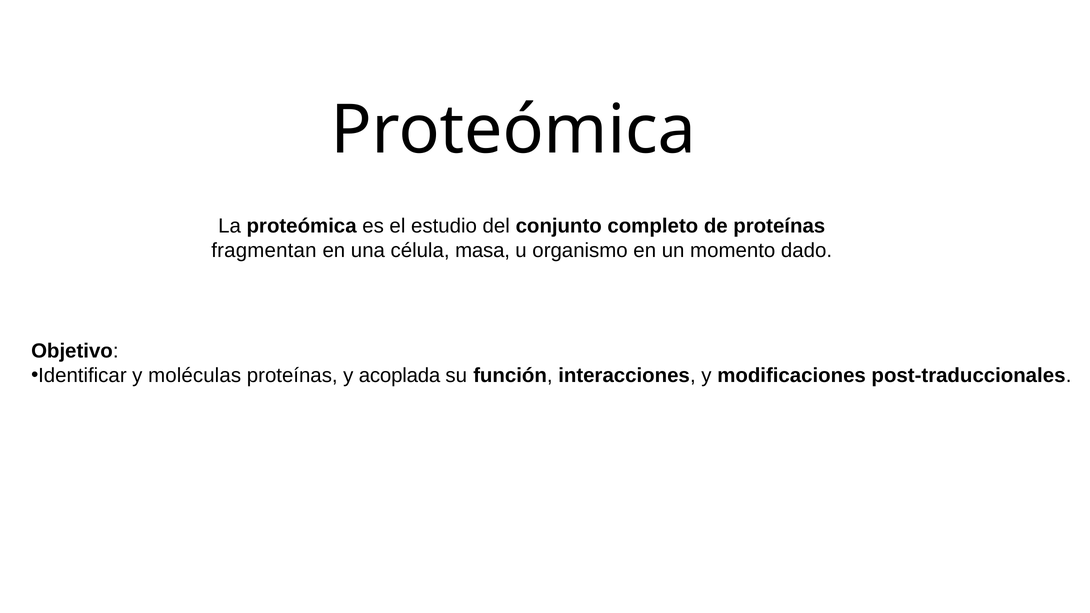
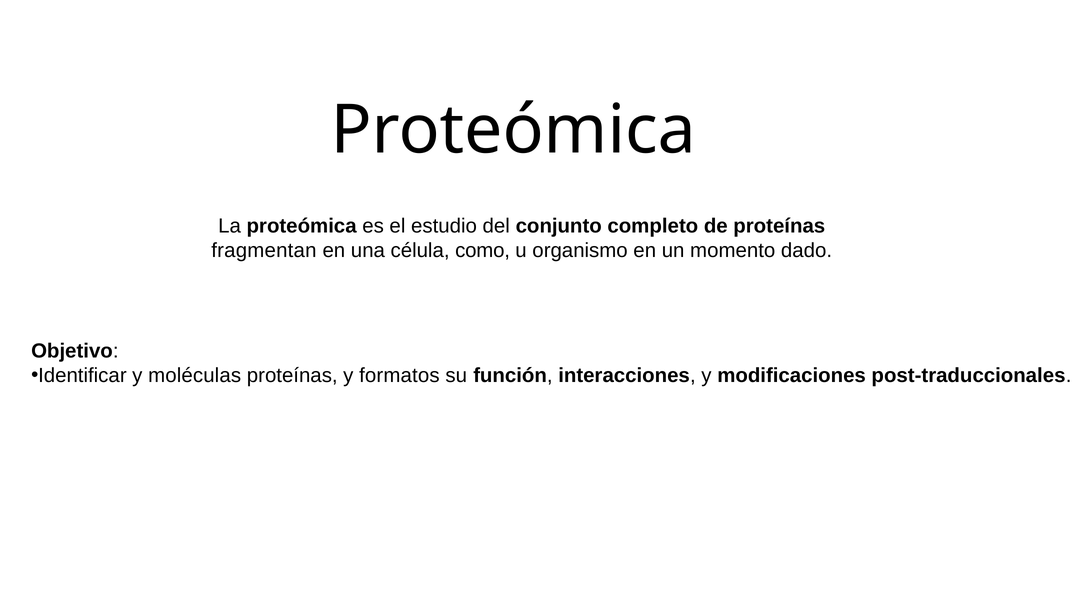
masa: masa -> como (483, 251)
acoplada: acoplada -> formatos (399, 375)
